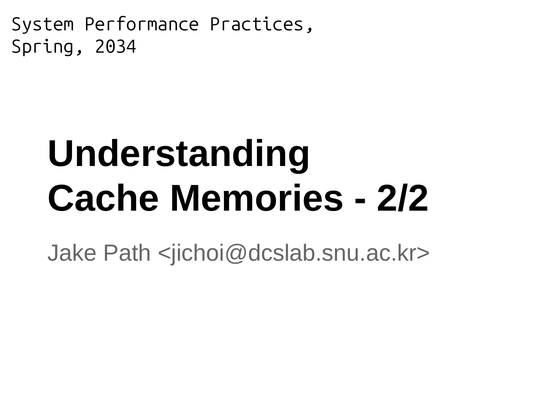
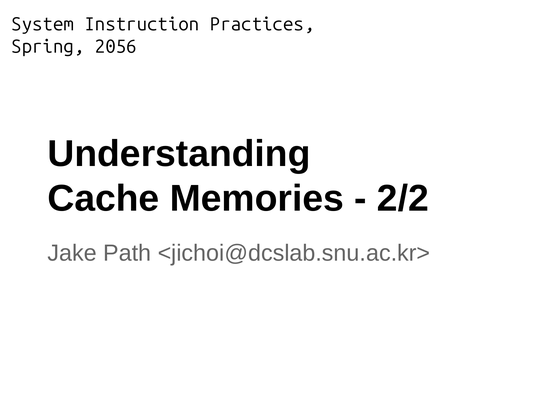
Performance: Performance -> Instruction (142, 24)
2034: 2034 -> 2056 (116, 47)
